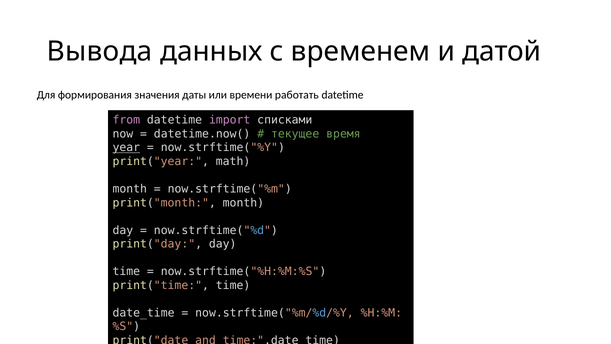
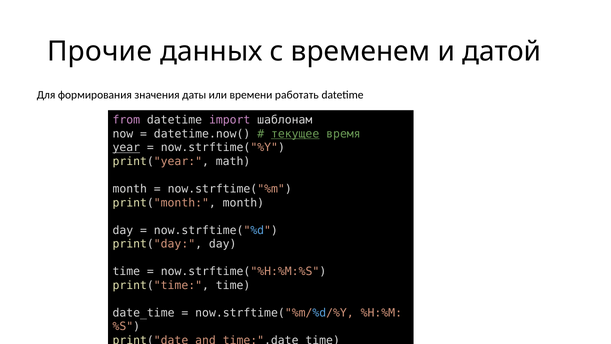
Вывода: Вывода -> Прочие (100, 51)
списками: списками -> шаблонам (285, 120)
текущее underline: none -> present (295, 134)
